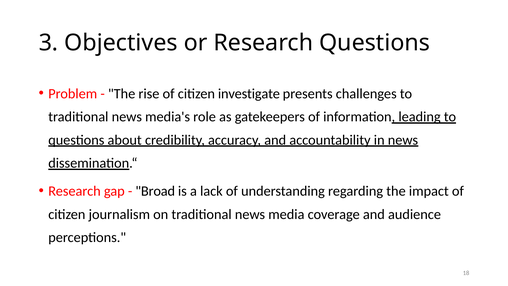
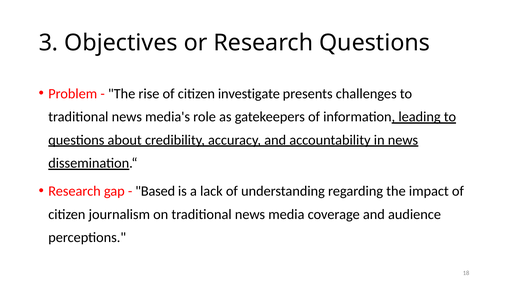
Broad: Broad -> Based (155, 191)
